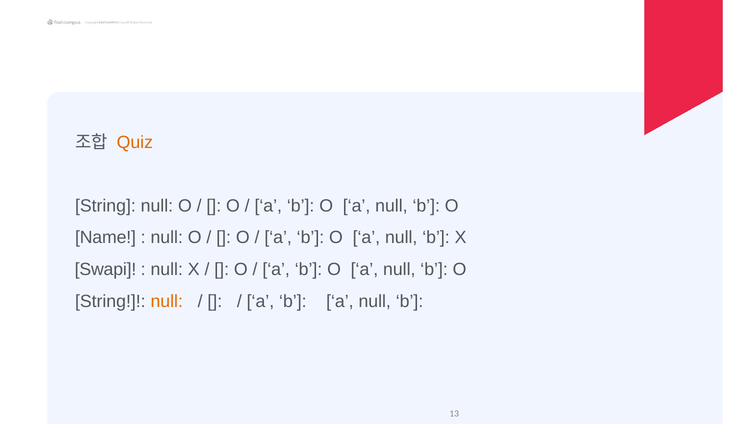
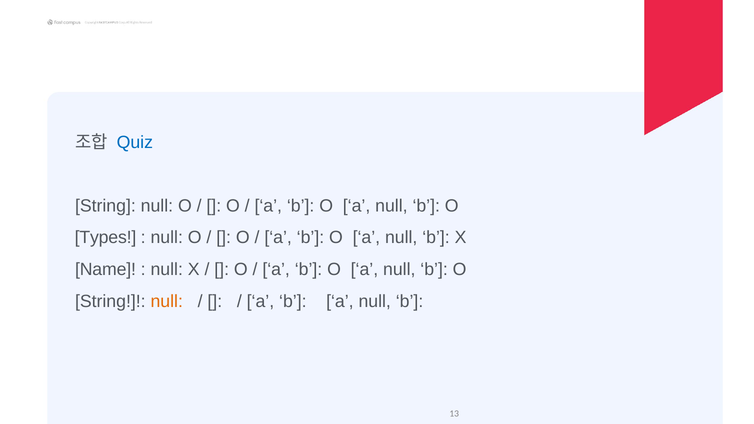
Quiz colour: orange -> blue (135, 142)
Name: Name -> Types (105, 238)
Swapi: Swapi -> Name (105, 270)
